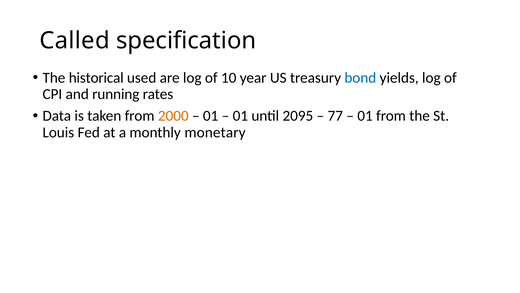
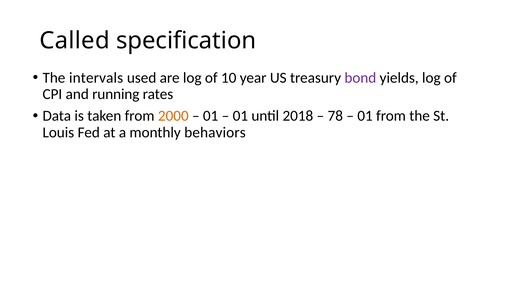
historical: historical -> intervals (96, 78)
bond colour: blue -> purple (360, 78)
2095: 2095 -> 2018 (298, 116)
77: 77 -> 78 (335, 116)
monetary: monetary -> behaviors (215, 132)
